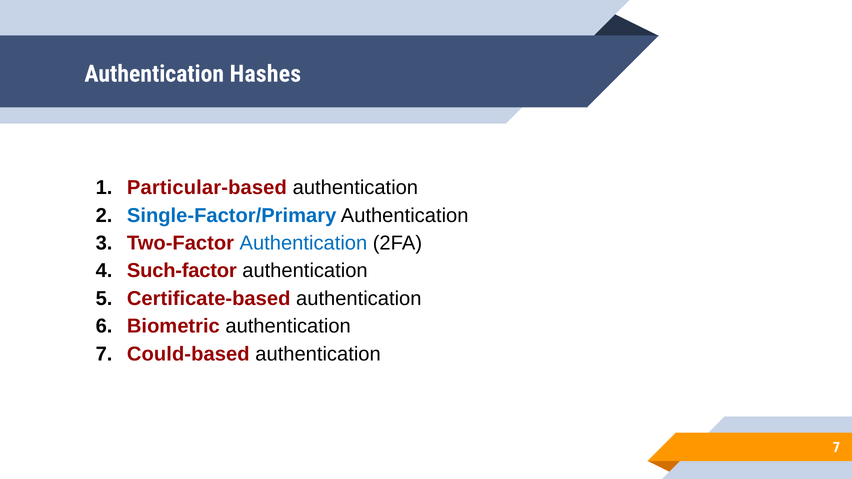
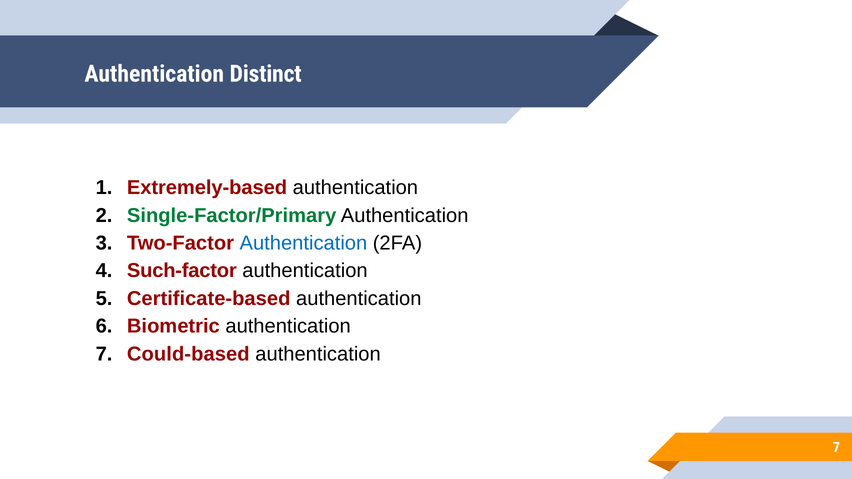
Hashes: Hashes -> Distinct (266, 74)
Particular-based: Particular-based -> Extremely-based (207, 188)
Single-Factor/Primary colour: blue -> green (232, 216)
